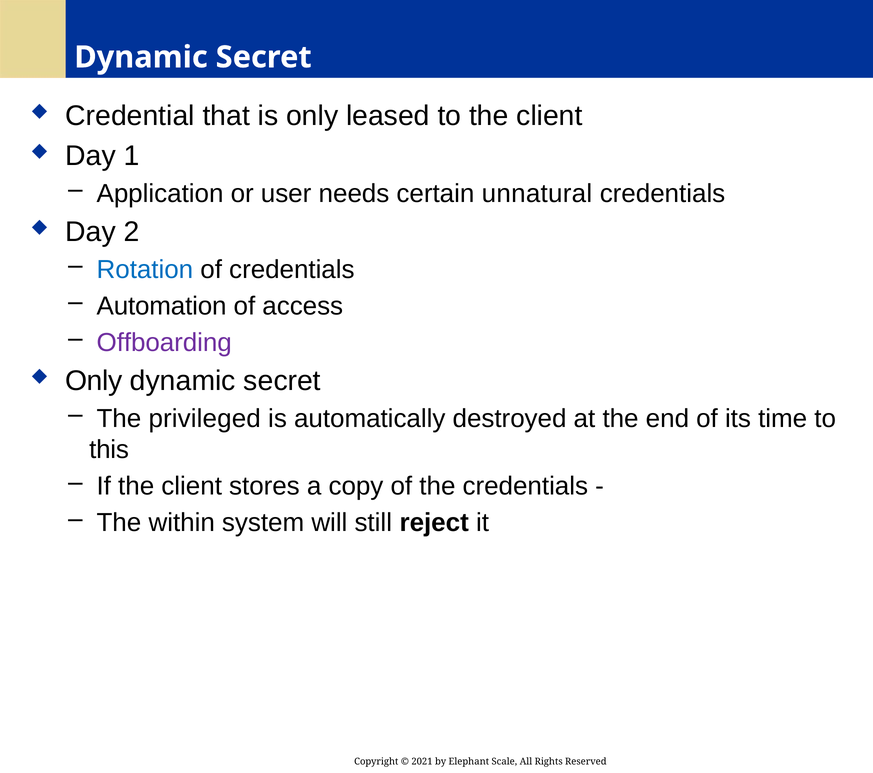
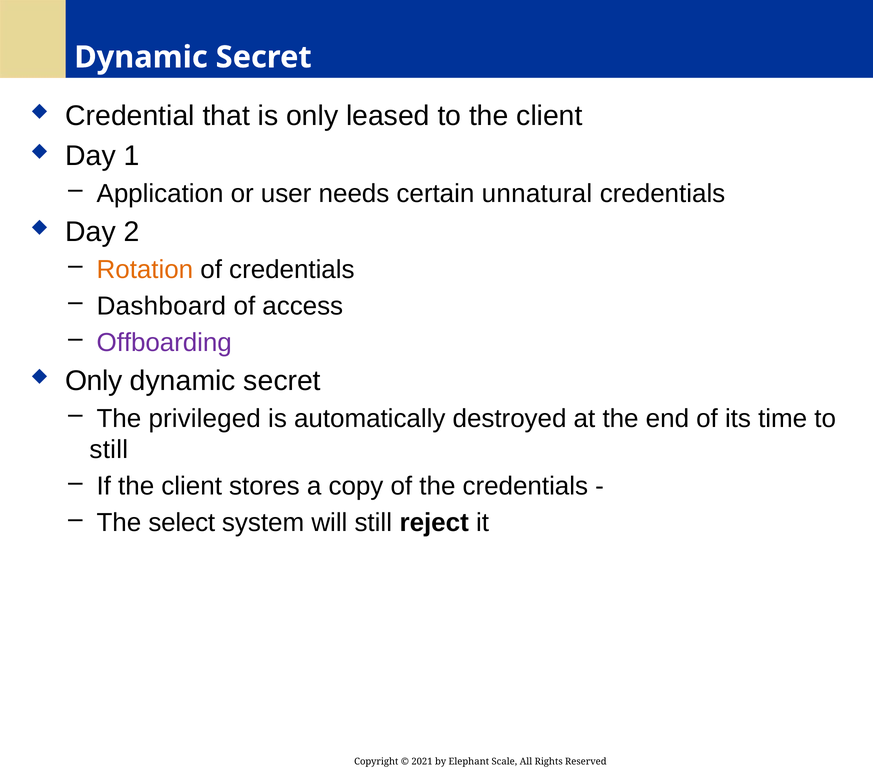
Rotation colour: blue -> orange (145, 270)
Automation: Automation -> Dashboard (161, 306)
this: this -> still (109, 450)
within: within -> select (182, 523)
